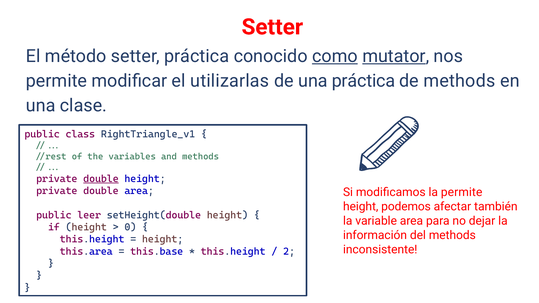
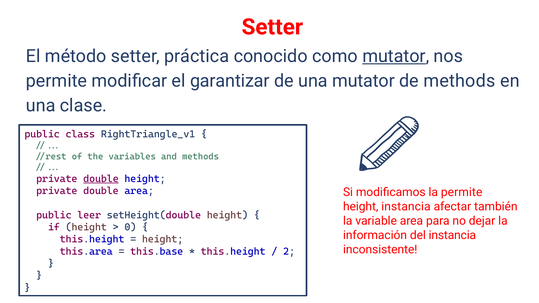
como underline: present -> none (335, 56)
utilizarlas: utilizarlas -> garantizar (230, 81)
una práctica: práctica -> mutator (363, 81)
height podemos: podemos -> instancia (406, 207)
del methods: methods -> instancia (452, 235)
